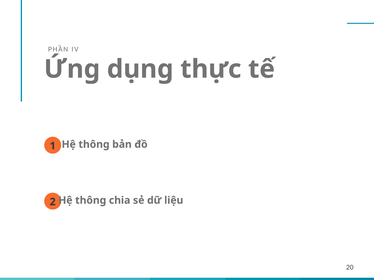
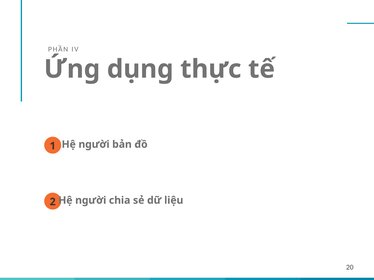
1 Hệ thông: thông -> người (94, 145)
2 Hệ thông: thông -> người (91, 201)
